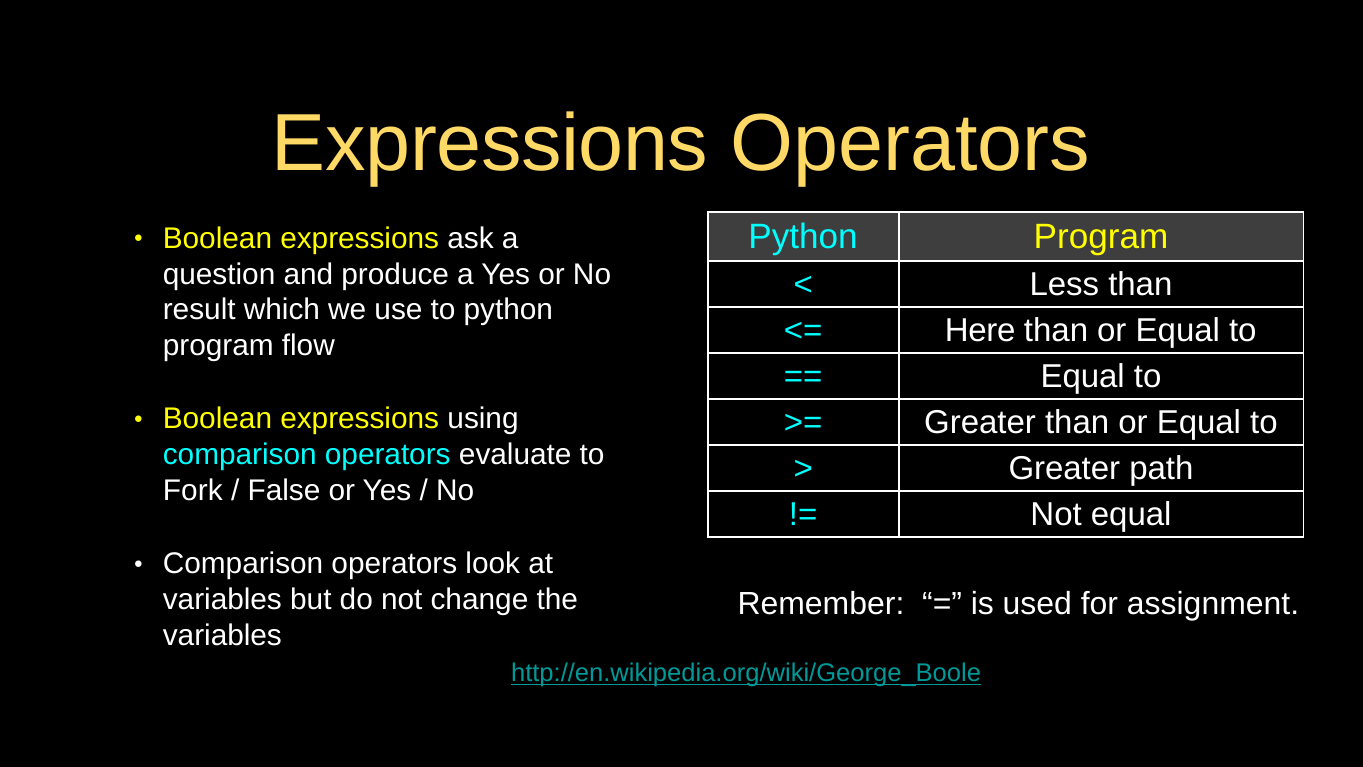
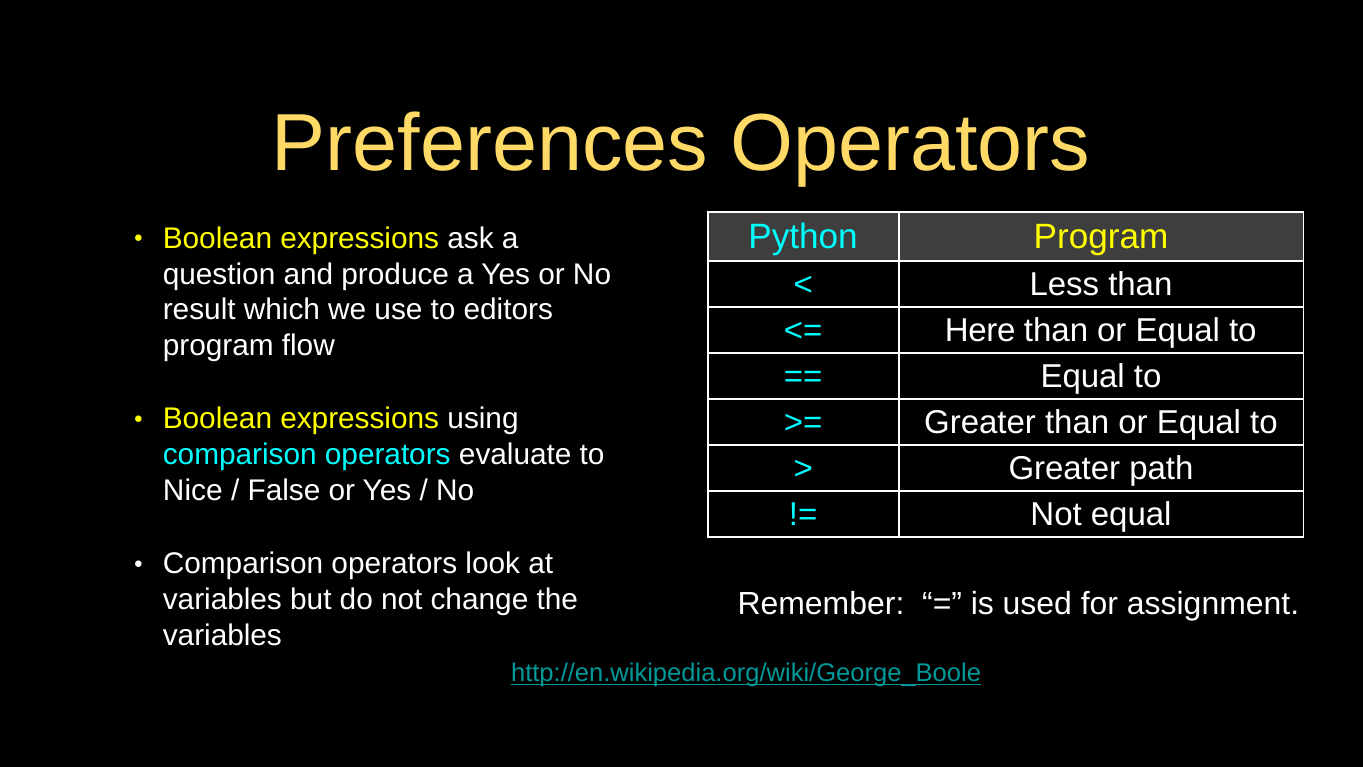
Expressions: Expressions -> Preferences (490, 143)
to python: python -> editors (508, 310)
Fork: Fork -> Nice (193, 490)
